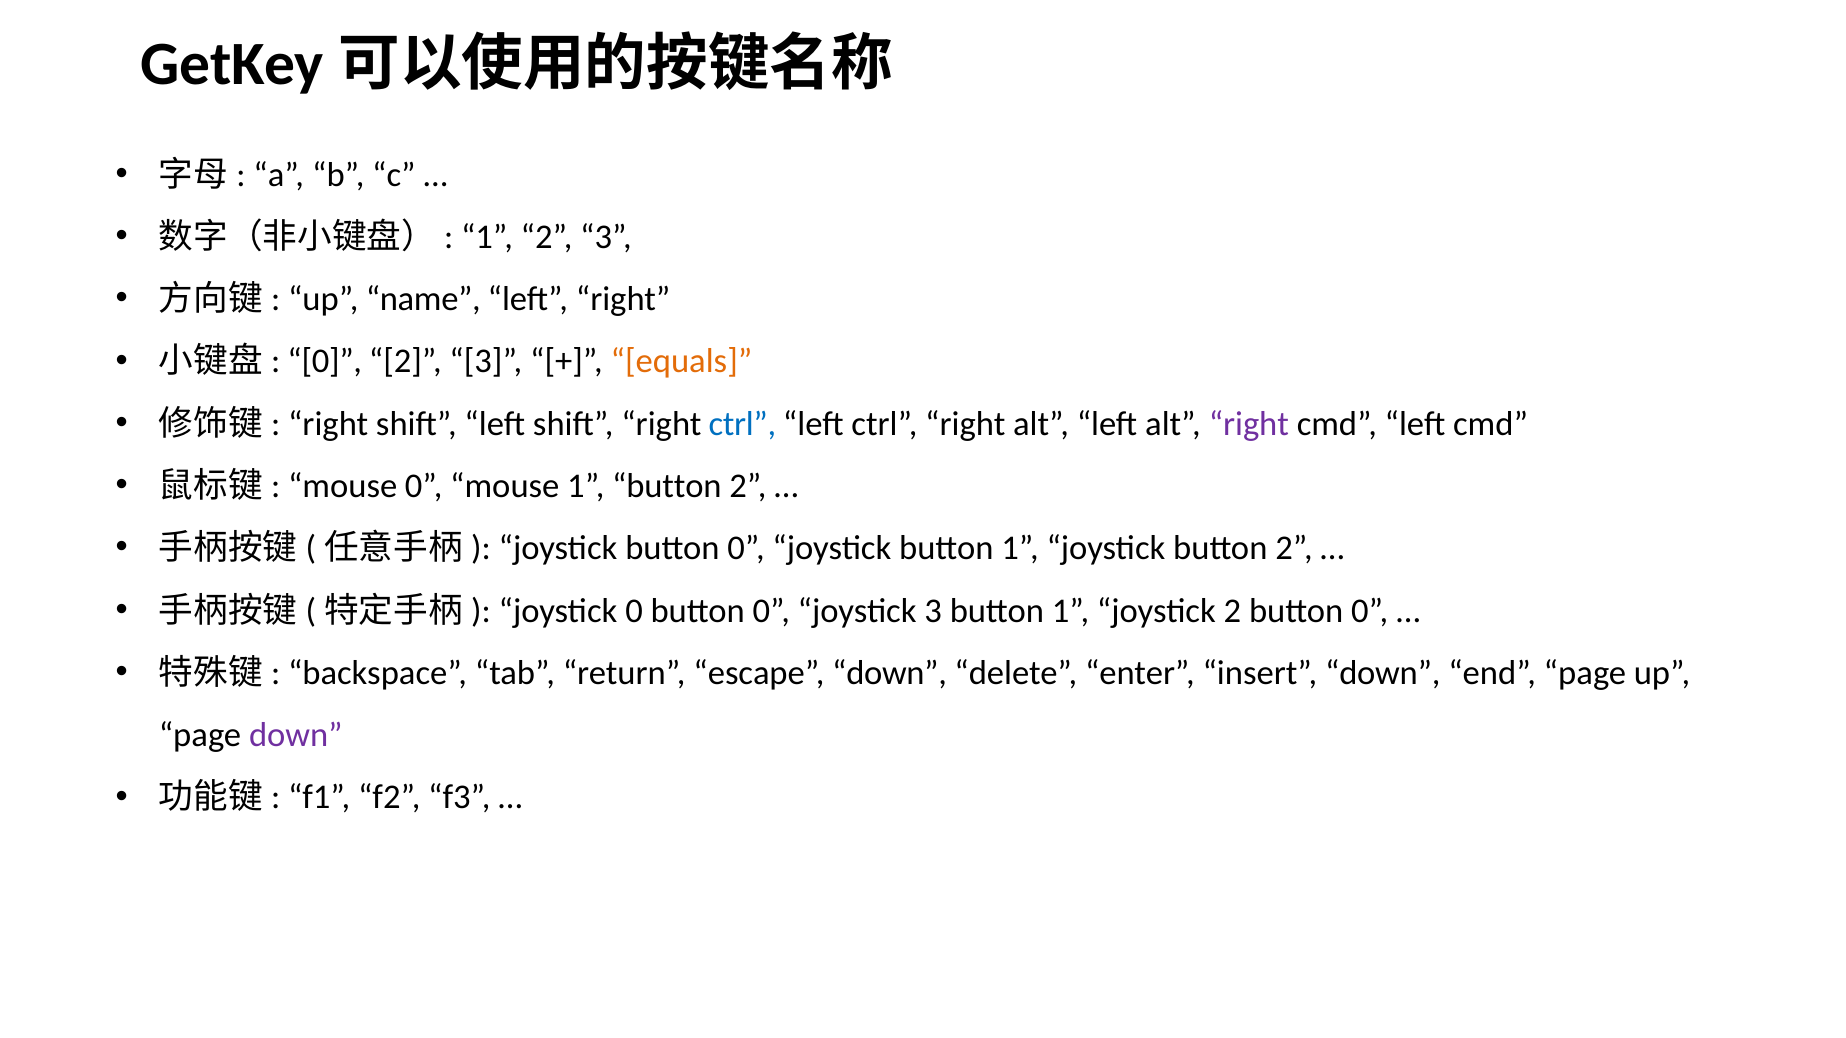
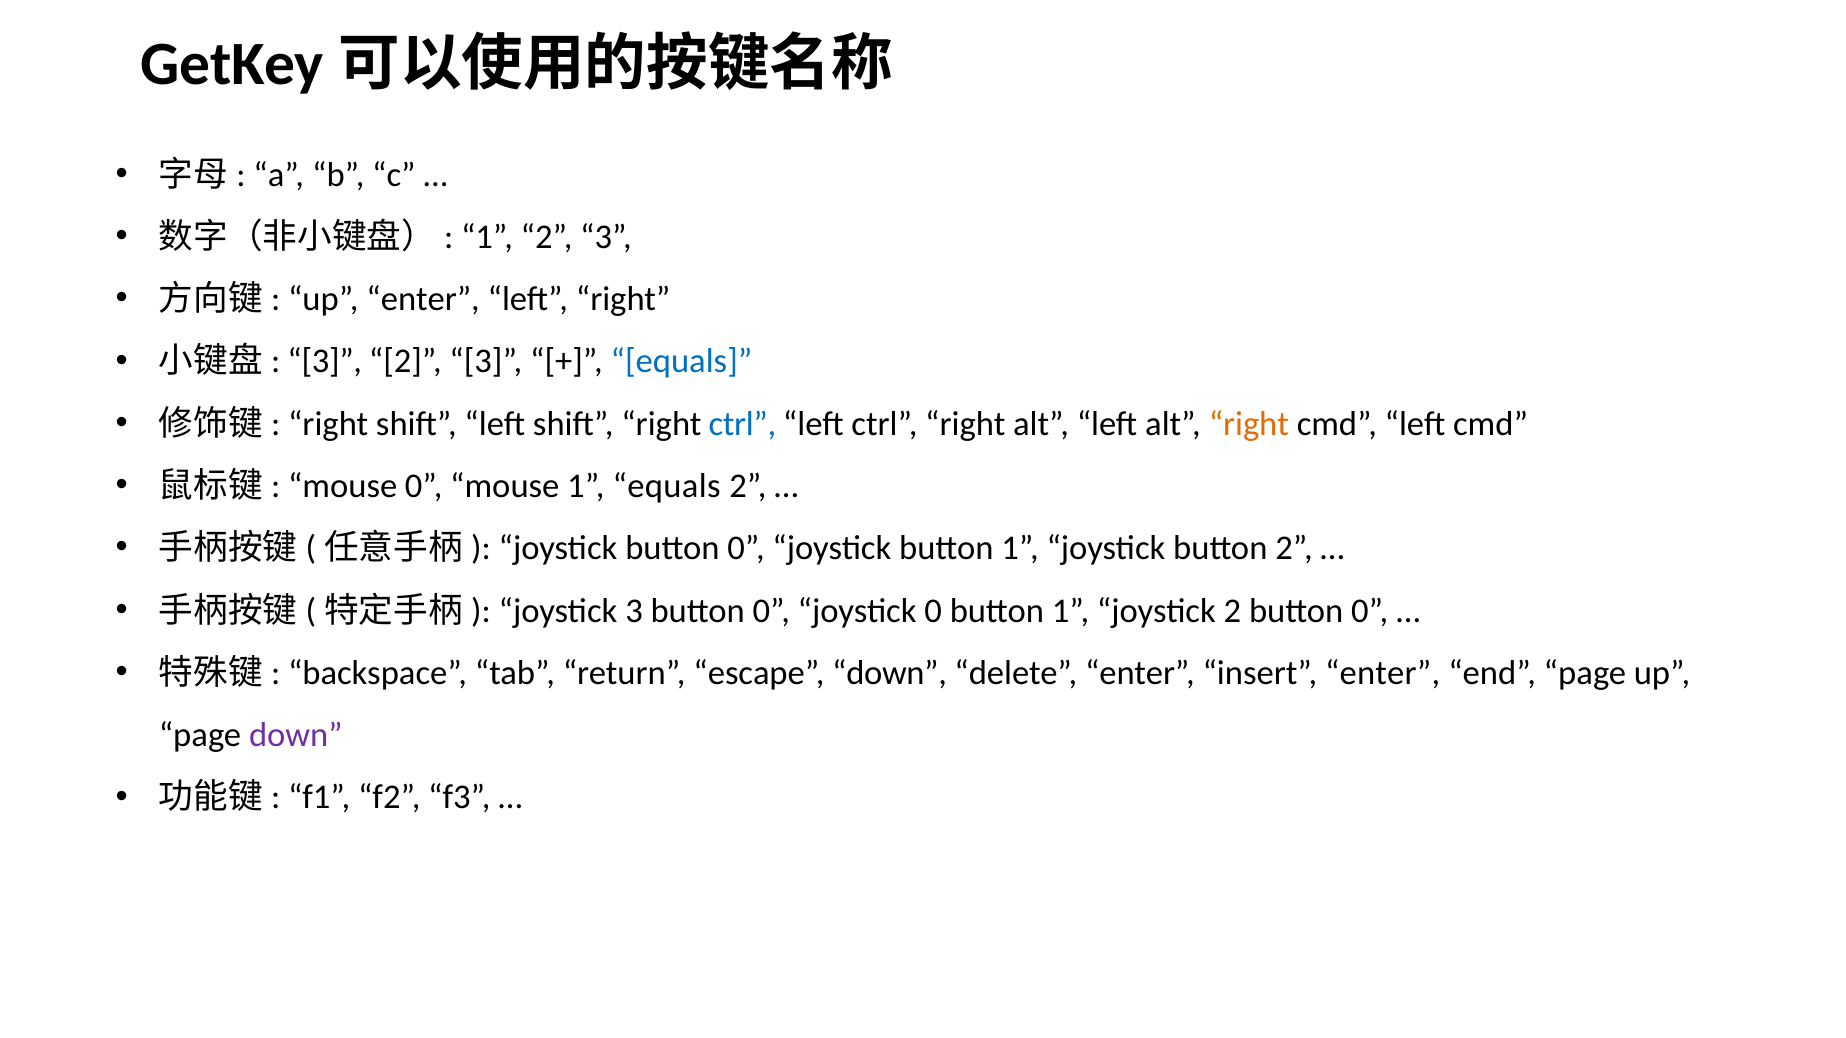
up name: name -> enter (423, 299)
0: 0 -> 3 (325, 362)
equals colour: orange -> blue (681, 362)
right colour: purple -> orange (1249, 424)
1 button: button -> equals (667, 486)
joystick 0: 0 -> 3 (634, 611)
joystick 3: 3 -> 0 (933, 611)
insert down: down -> enter (1383, 673)
